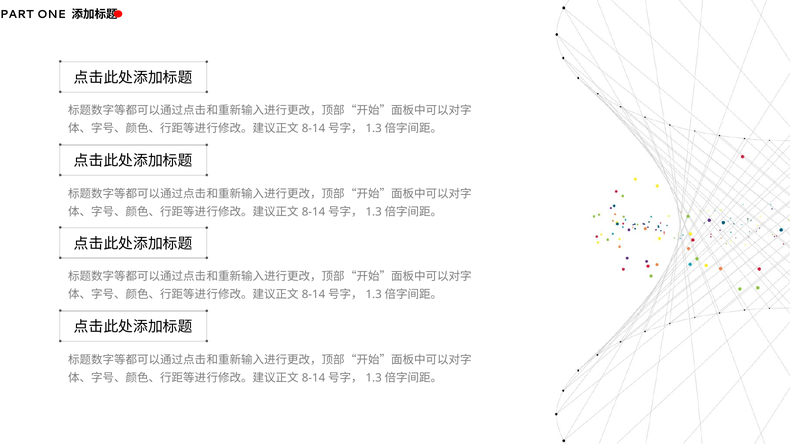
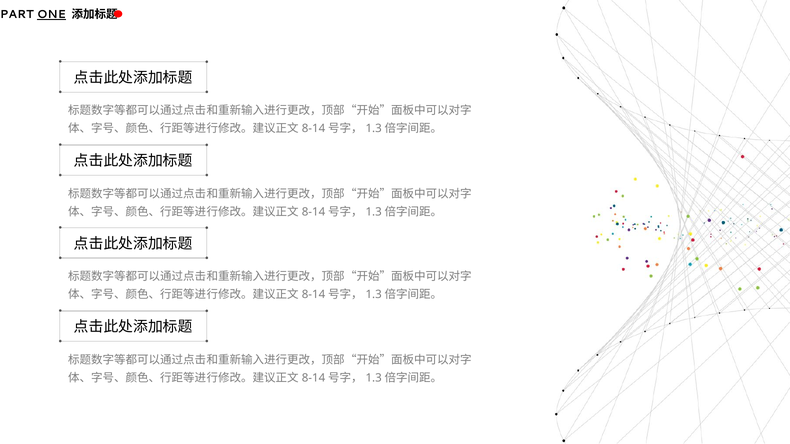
ONE underline: none -> present (51, 15)
